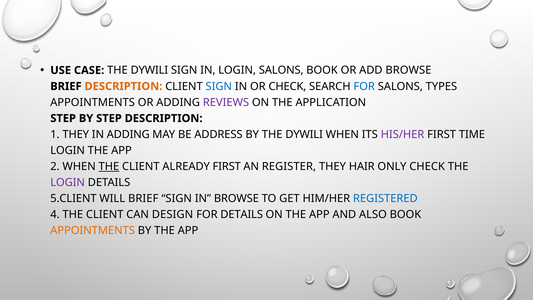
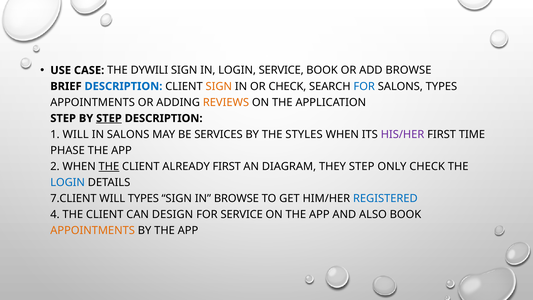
LOGIN SALONS: SALONS -> SERVICE (281, 70)
DESCRIPTION colour: orange -> blue (123, 86)
SIGN colour: blue -> orange (219, 86)
REVIEWS colour: purple -> orange (226, 102)
STEP underline: none -> present (109, 118)
1 THEY: THEY -> WILL (76, 134)
IN ADDING: ADDING -> SALONS (128, 134)
ADDRESS: ADDRESS -> SERVICES (218, 134)
BY THE DYWILI: DYWILI -> STYLES (304, 134)
LOGIN: LOGIN -> PHASE (68, 150)
REGISTER: REGISTER -> DIAGRAM (289, 166)
THEY HAIR: HAIR -> STEP (362, 166)
LOGIN colour: purple -> blue (68, 182)
5.CLIENT: 5.CLIENT -> 7.CLIENT (73, 198)
WILL BRIEF: BRIEF -> TYPES (143, 198)
FOR DETAILS: DETAILS -> SERVICE (242, 214)
